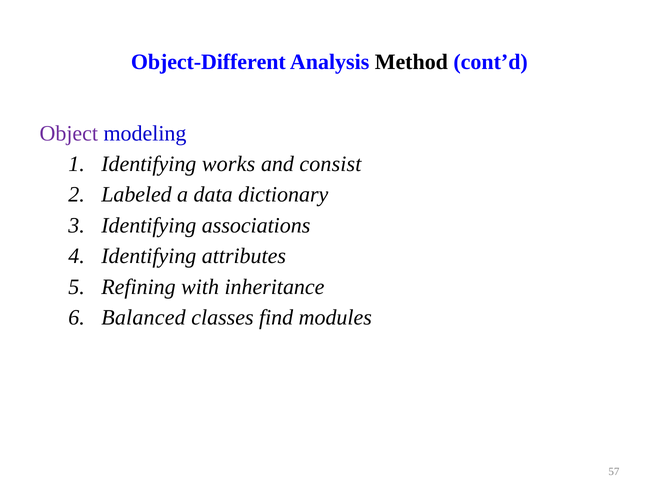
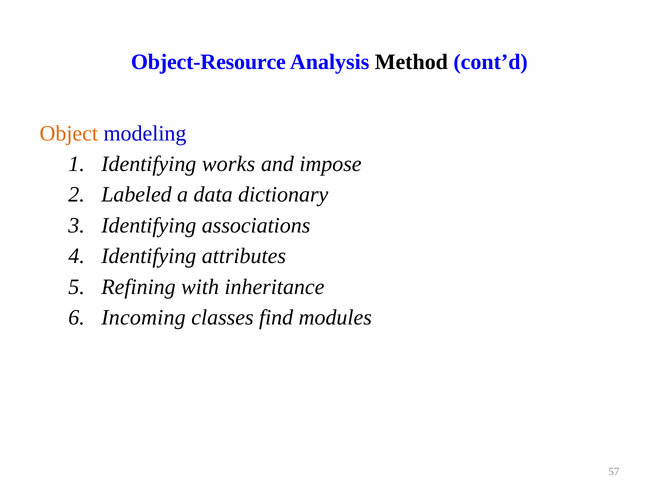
Object-Different: Object-Different -> Object-Resource (208, 62)
Object colour: purple -> orange (69, 133)
consist: consist -> impose (331, 164)
Balanced: Balanced -> Incoming (144, 318)
